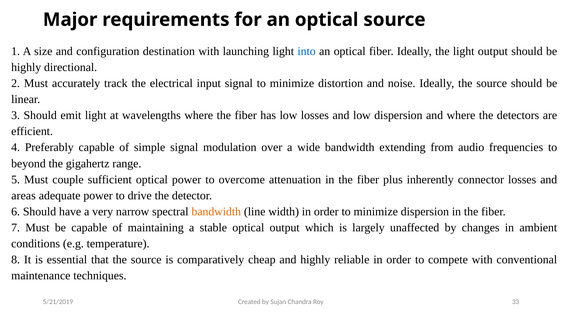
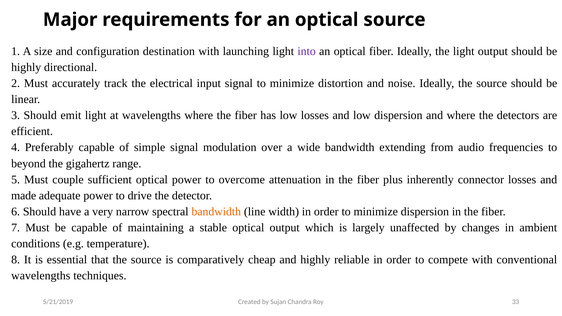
into colour: blue -> purple (307, 51)
areas: areas -> made (24, 196)
maintenance: maintenance -> wavelengths (41, 276)
